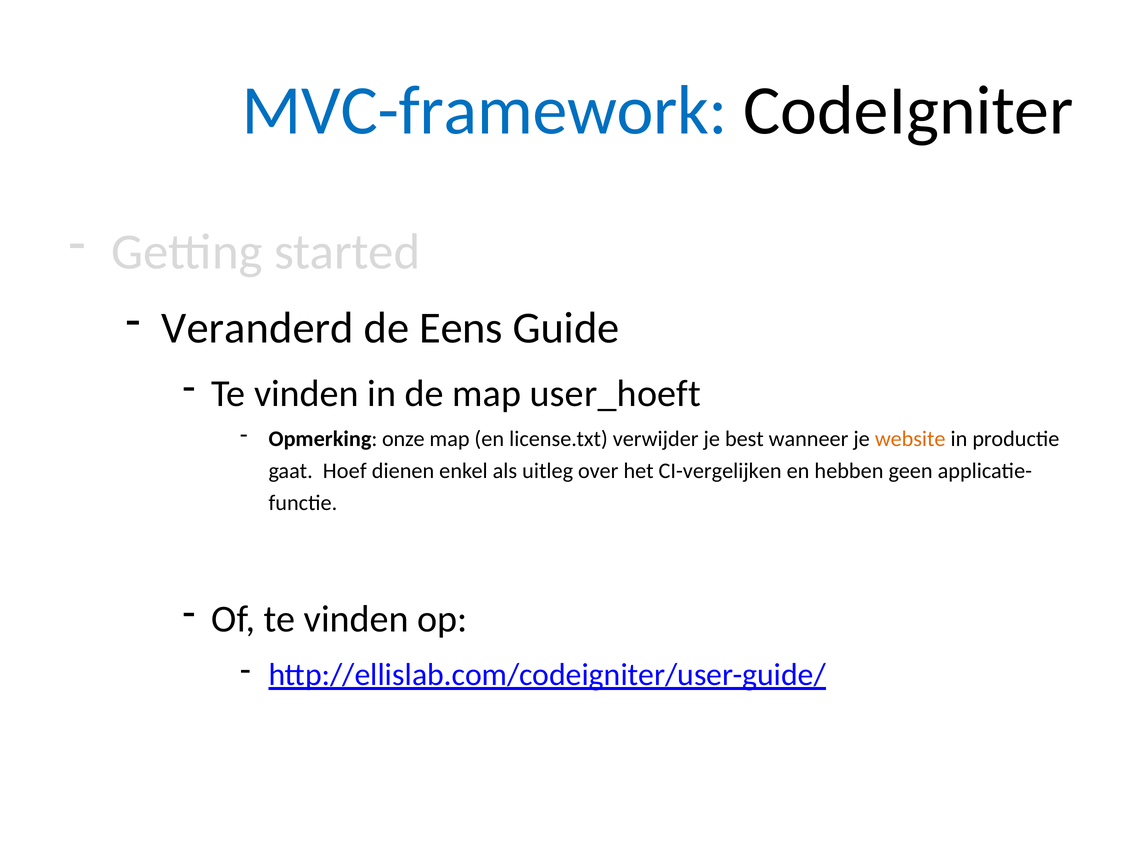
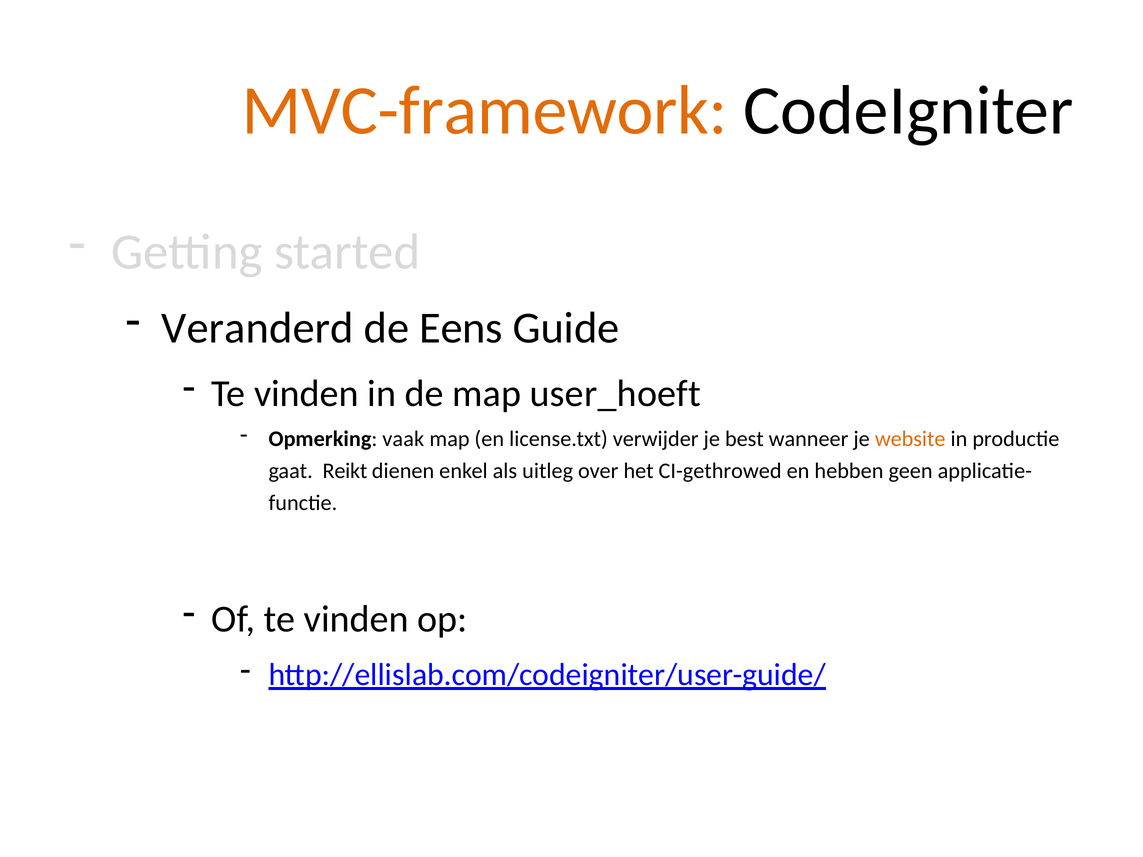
MVC-framework colour: blue -> orange (485, 111)
onze: onze -> vaak (403, 439)
Hoef: Hoef -> Reikt (345, 471)
CI-vergelijken: CI-vergelijken -> CI-gethrowed (720, 471)
